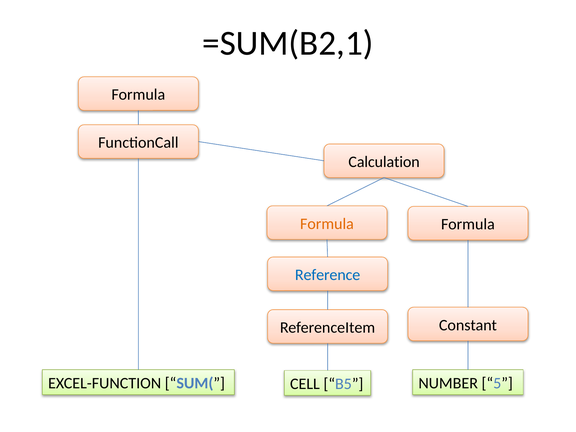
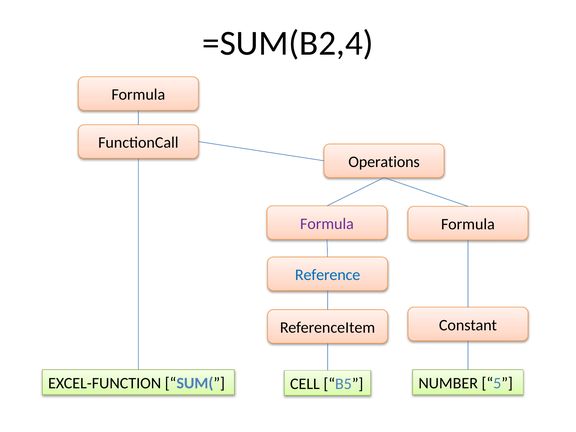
=SUM(B2,1: =SUM(B2,1 -> =SUM(B2,4 (288, 43)
Calculation: Calculation -> Operations (384, 162)
Formula colour: orange -> purple (327, 224)
